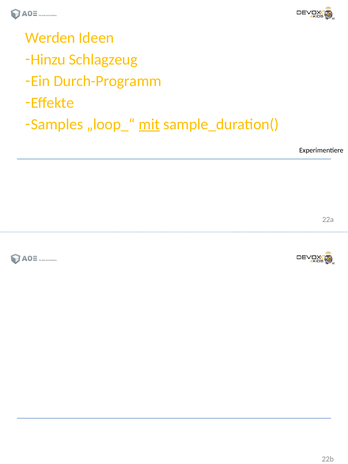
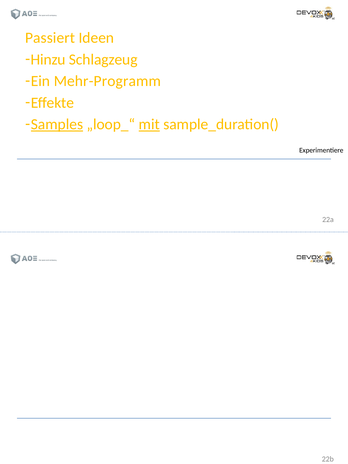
Werden: Werden -> Passiert (50, 38)
Durch-Programm: Durch-Programm -> Mehr-Programm (107, 81)
Samples underline: none -> present (57, 124)
